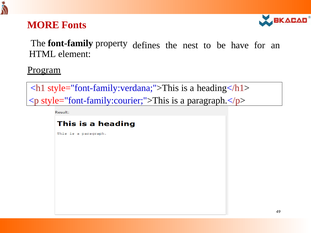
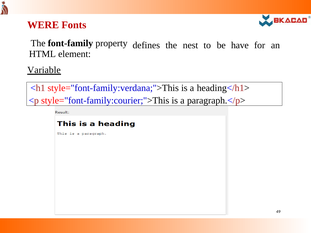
MORE: MORE -> WERE (43, 25)
Program: Program -> Variable (44, 70)
